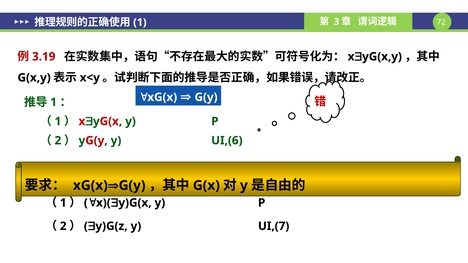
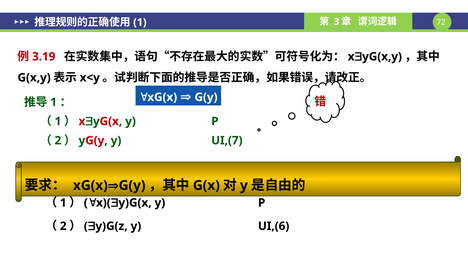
UI,(6: UI,(6 -> UI,(7 (227, 141)
UI,(7: UI,(7 -> UI,(6 (274, 226)
